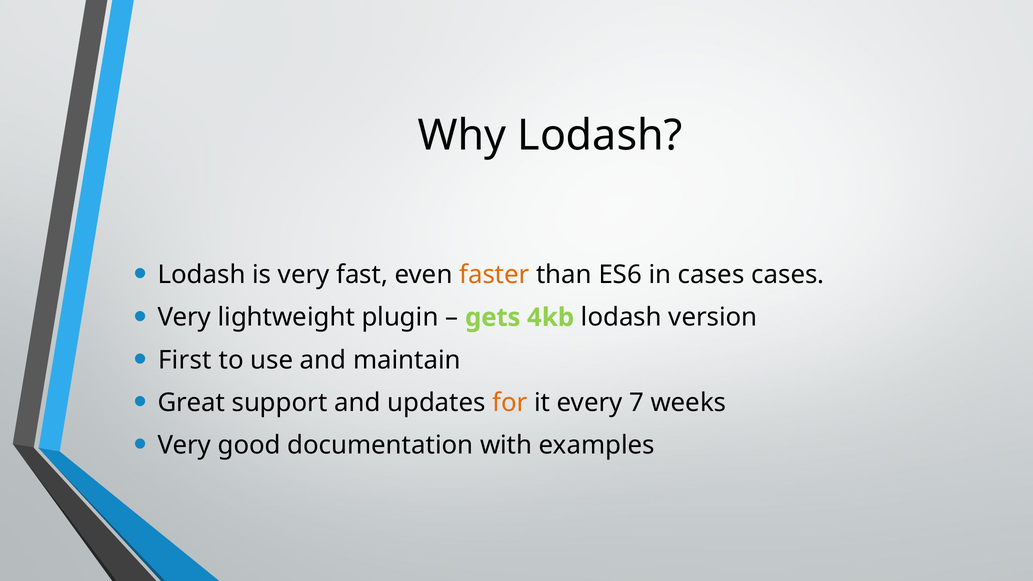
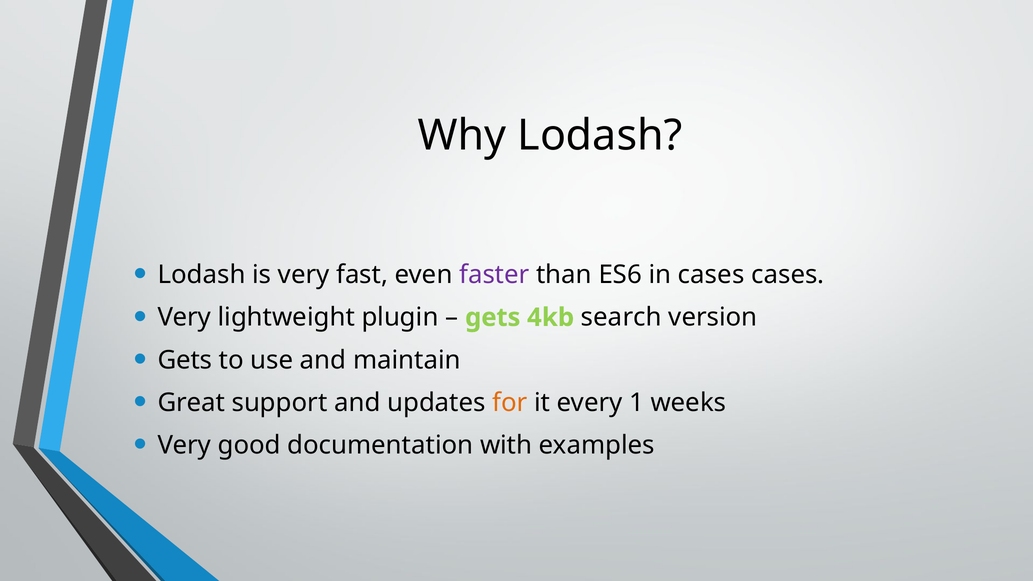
faster colour: orange -> purple (494, 275)
4kb lodash: lodash -> search (621, 317)
First: First -> Gets (185, 360)
7: 7 -> 1 (637, 403)
